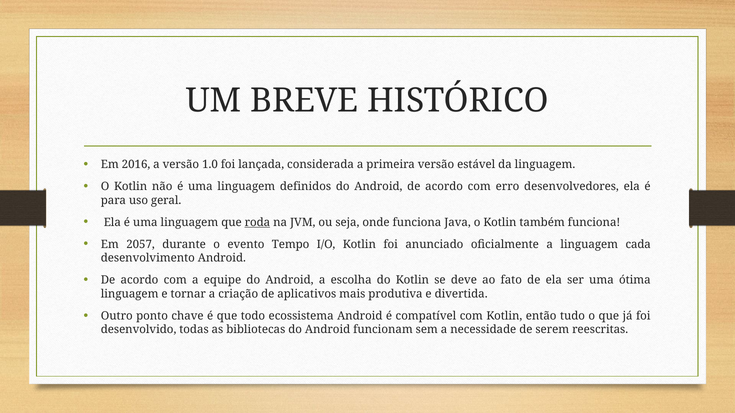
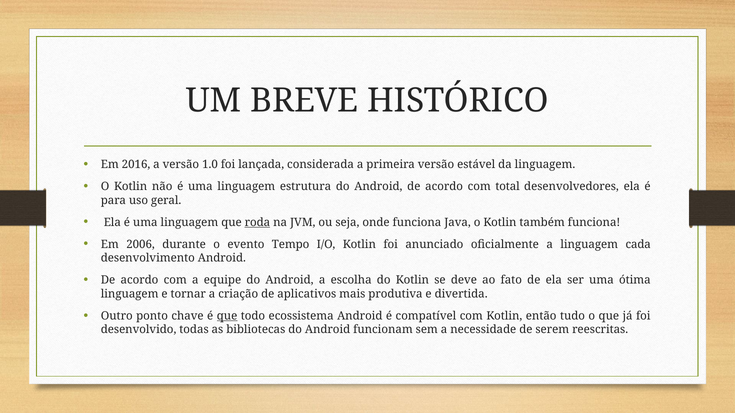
definidos: definidos -> estrutura (306, 187)
erro: erro -> total (508, 187)
2057: 2057 -> 2006 (141, 245)
que underline: none -> present (227, 316)
